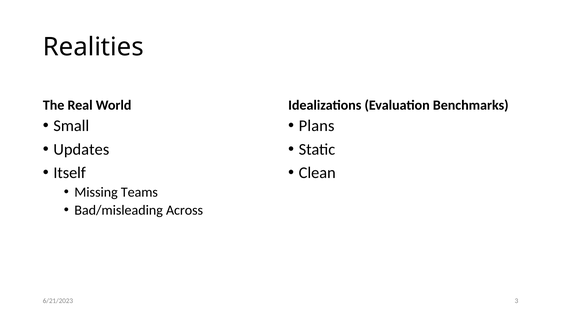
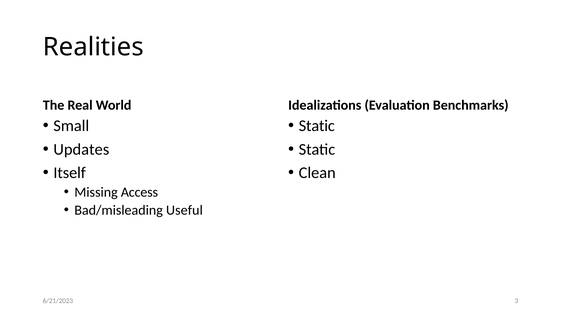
Plans: Plans -> Static (317, 126)
Teams: Teams -> Access (139, 193)
Across: Across -> Useful (184, 211)
